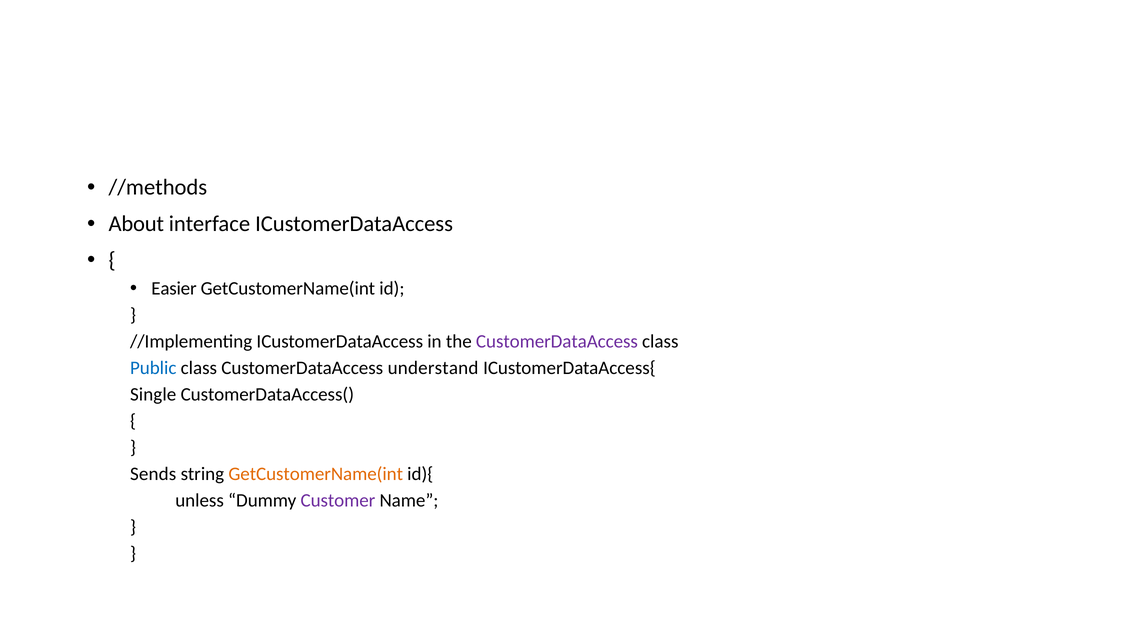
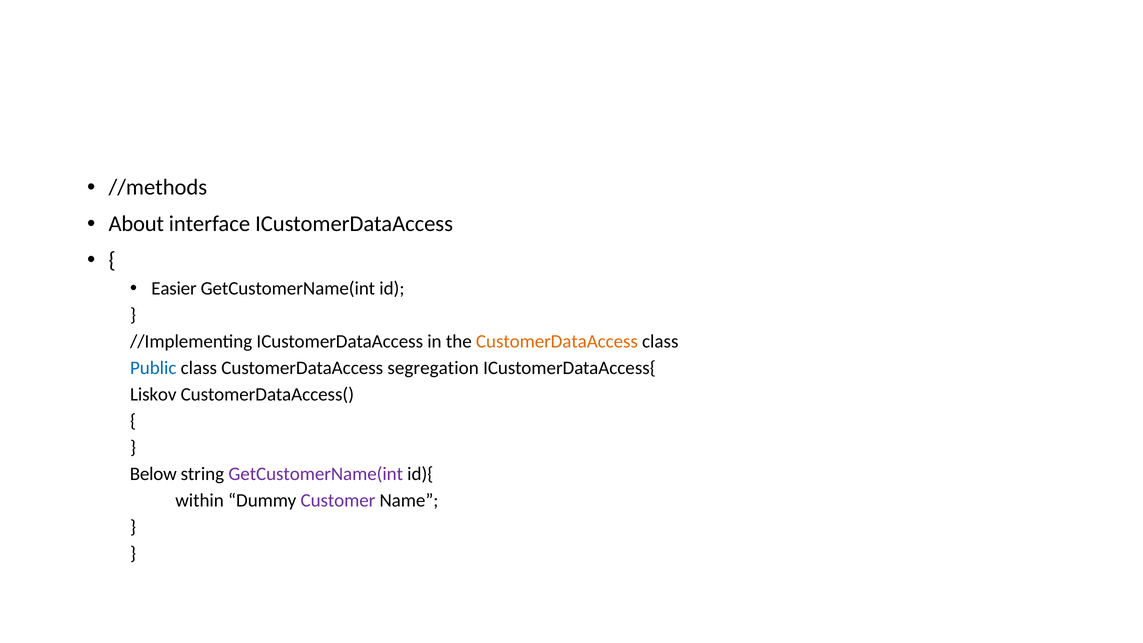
CustomerDataAccess colour: purple -> orange (557, 342)
understand: understand -> segregation (433, 368)
Single: Single -> Liskov (153, 395)
Sends: Sends -> Below (153, 474)
GetCustomerName(int colour: orange -> purple (316, 474)
unless: unless -> within (200, 501)
